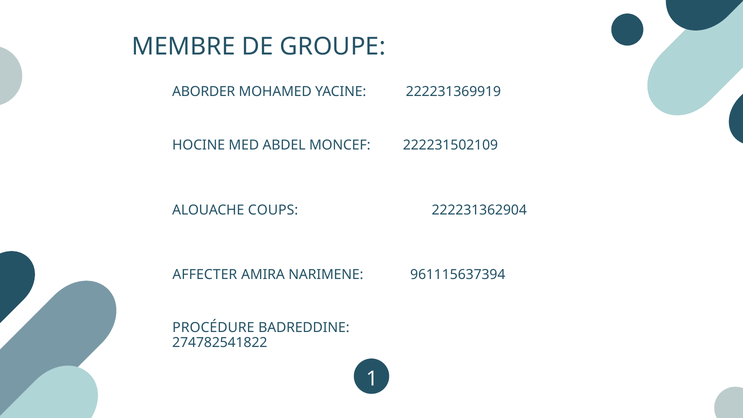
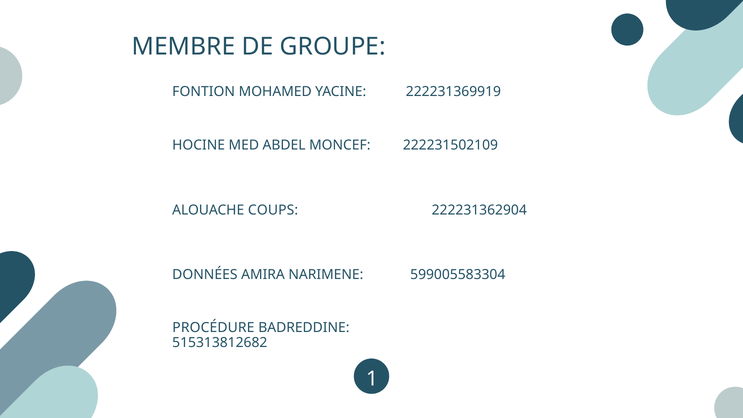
ABORDER: ABORDER -> FONTION (204, 92)
AFFECTER: AFFECTER -> DONNÉES (205, 274)
961115637394: 961115637394 -> 599005583304 (458, 274)
274782541822: 274782541822 -> 515313812682 (220, 343)
